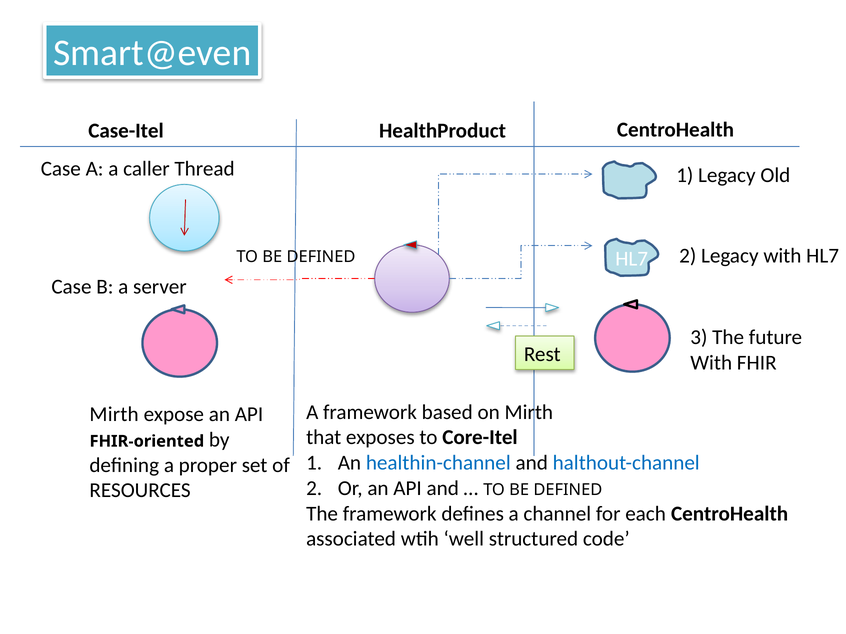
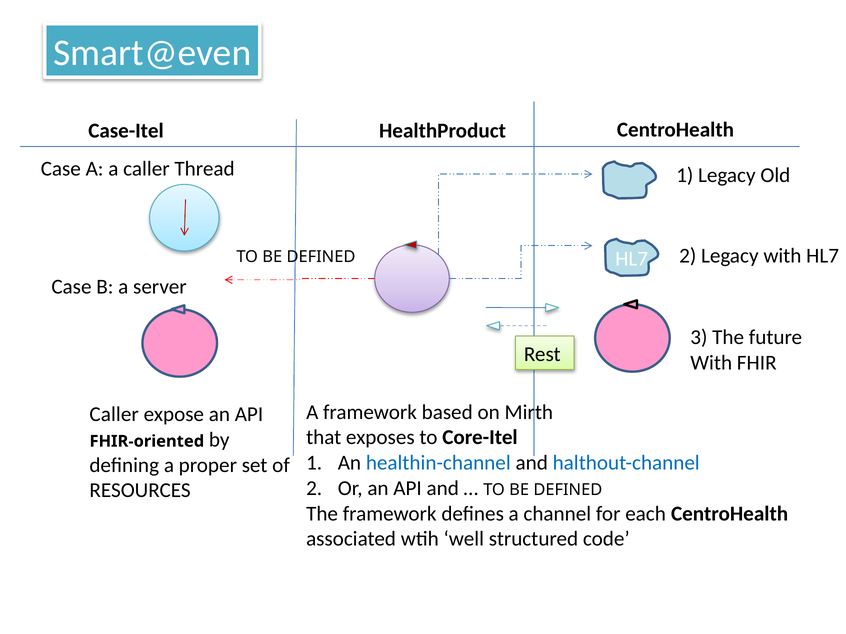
Mirth: Mirth -> Caller (114, 415)
